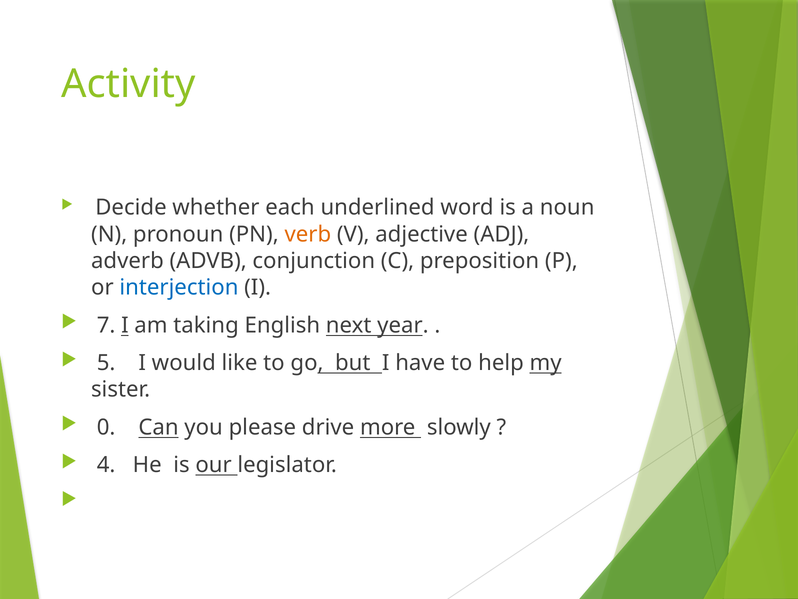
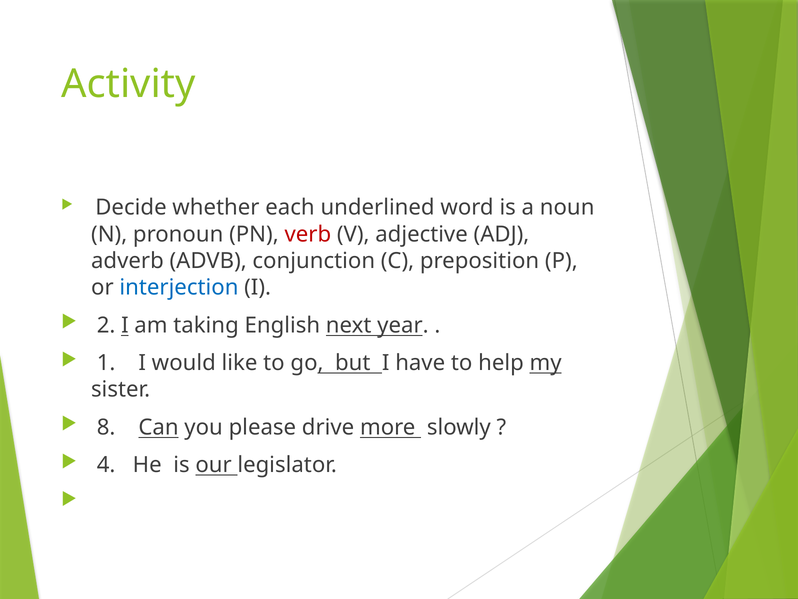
verb colour: orange -> red (308, 234)
7: 7 -> 2 (106, 325)
5: 5 -> 1 (106, 363)
0: 0 -> 8 (106, 427)
